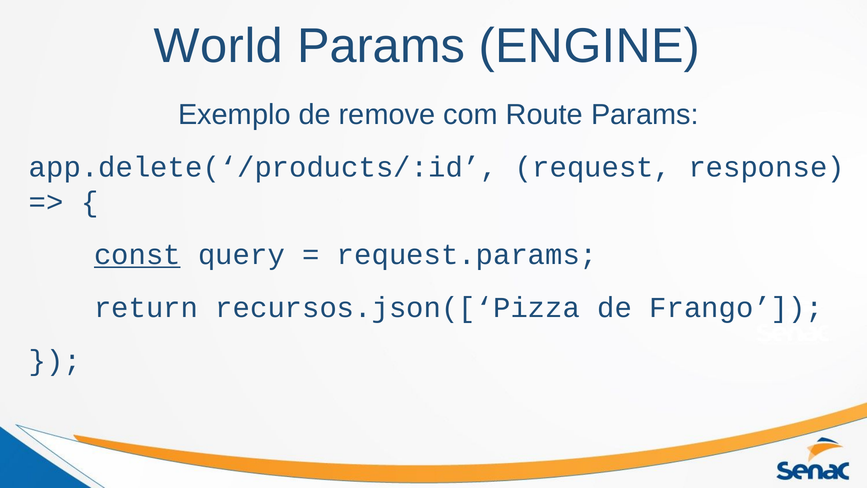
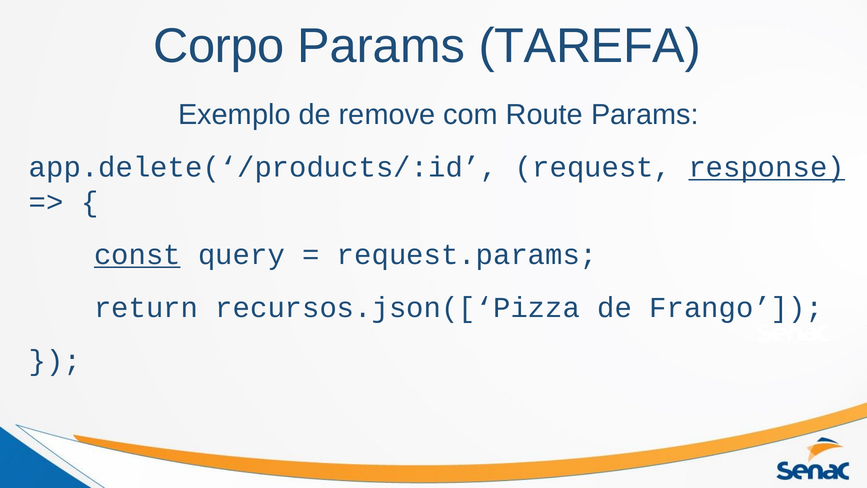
World: World -> Corpo (219, 46)
ENGINE: ENGINE -> TAREFA (590, 46)
response underline: none -> present (767, 167)
